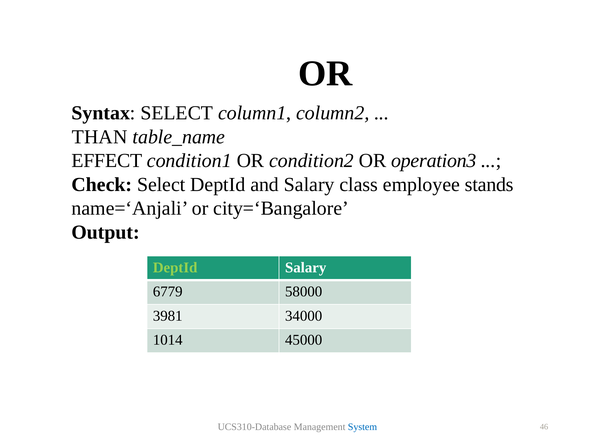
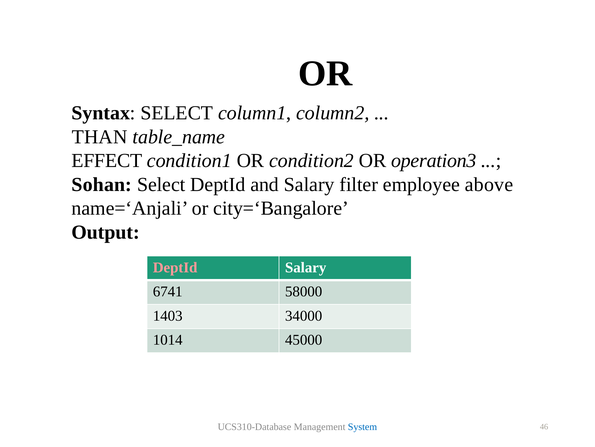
Check: Check -> Sohan (102, 184)
class: class -> filter (359, 184)
stands: stands -> above (489, 184)
DeptId colour: light green -> pink (175, 267)
6779: 6779 -> 6741 (168, 291)
3981: 3981 -> 1403 (168, 315)
